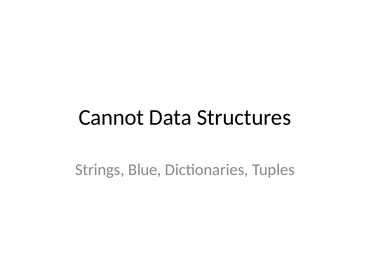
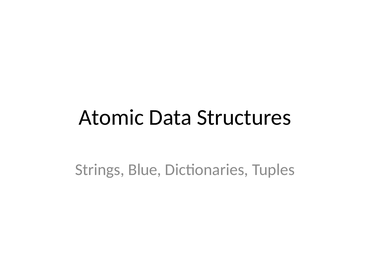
Cannot: Cannot -> Atomic (111, 118)
